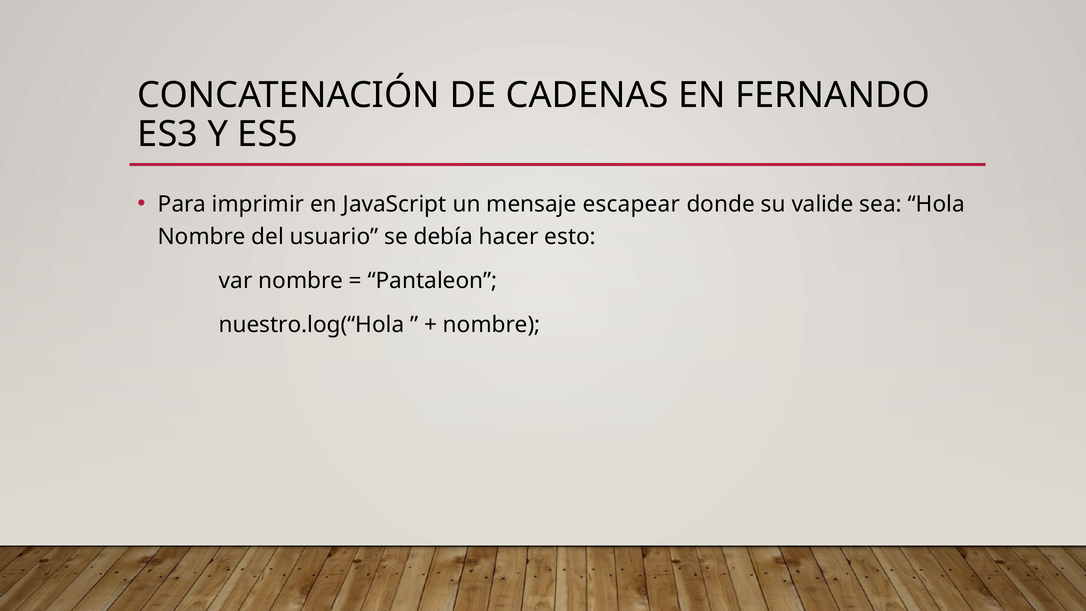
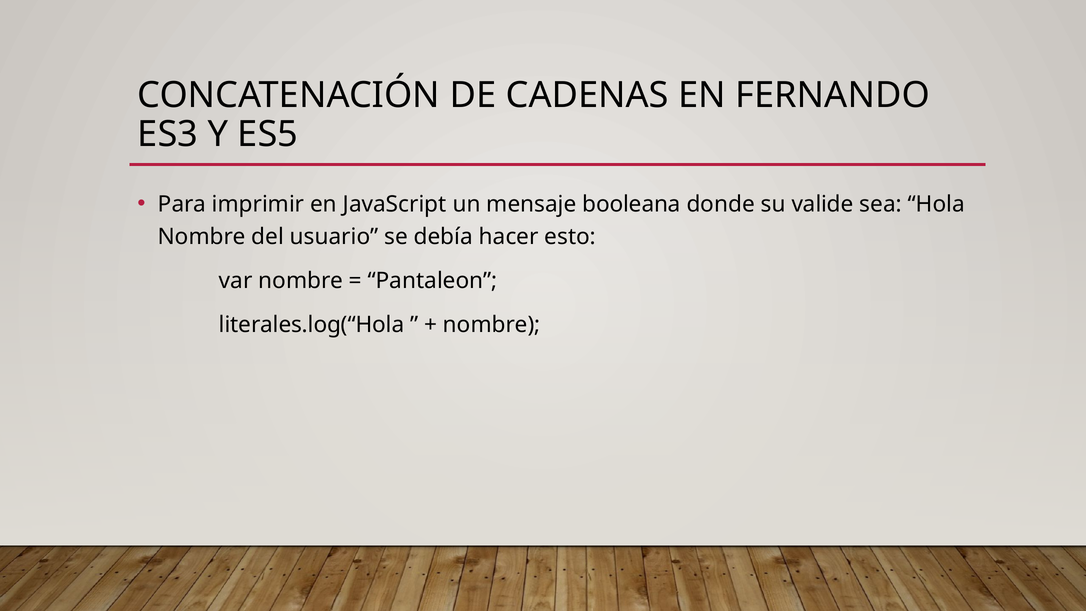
escapear: escapear -> booleana (632, 204)
nuestro.log(“Hola: nuestro.log(“Hola -> literales.log(“Hola (312, 325)
